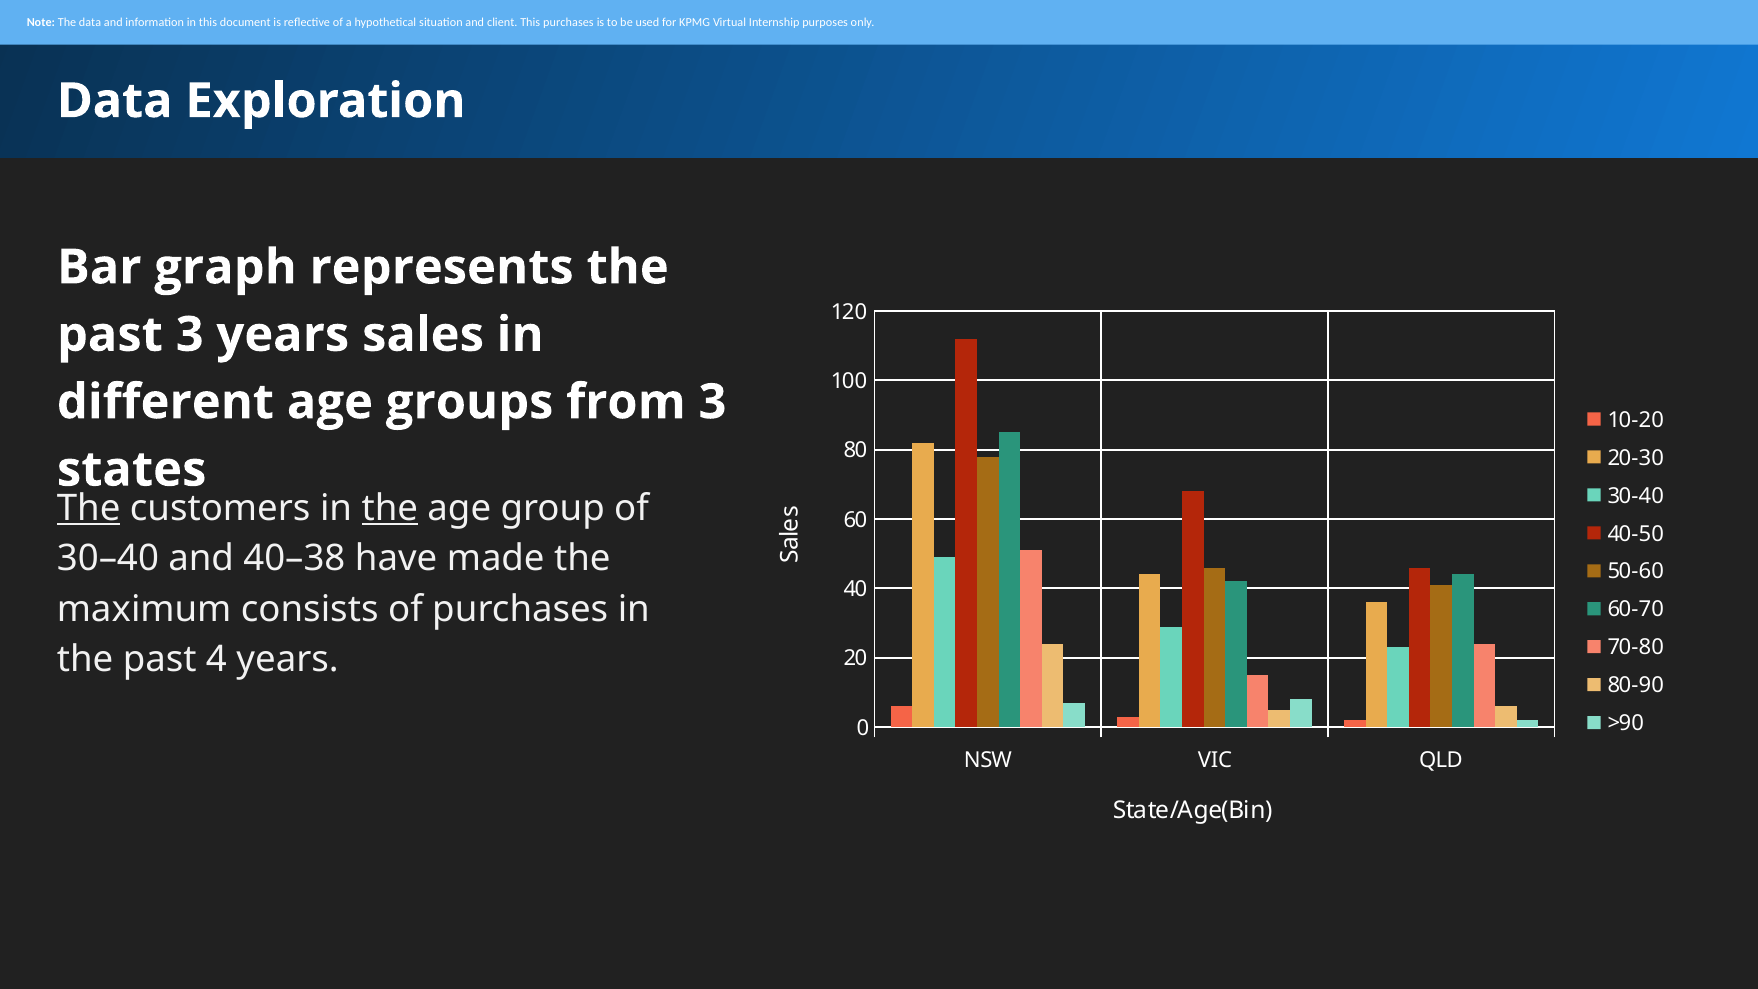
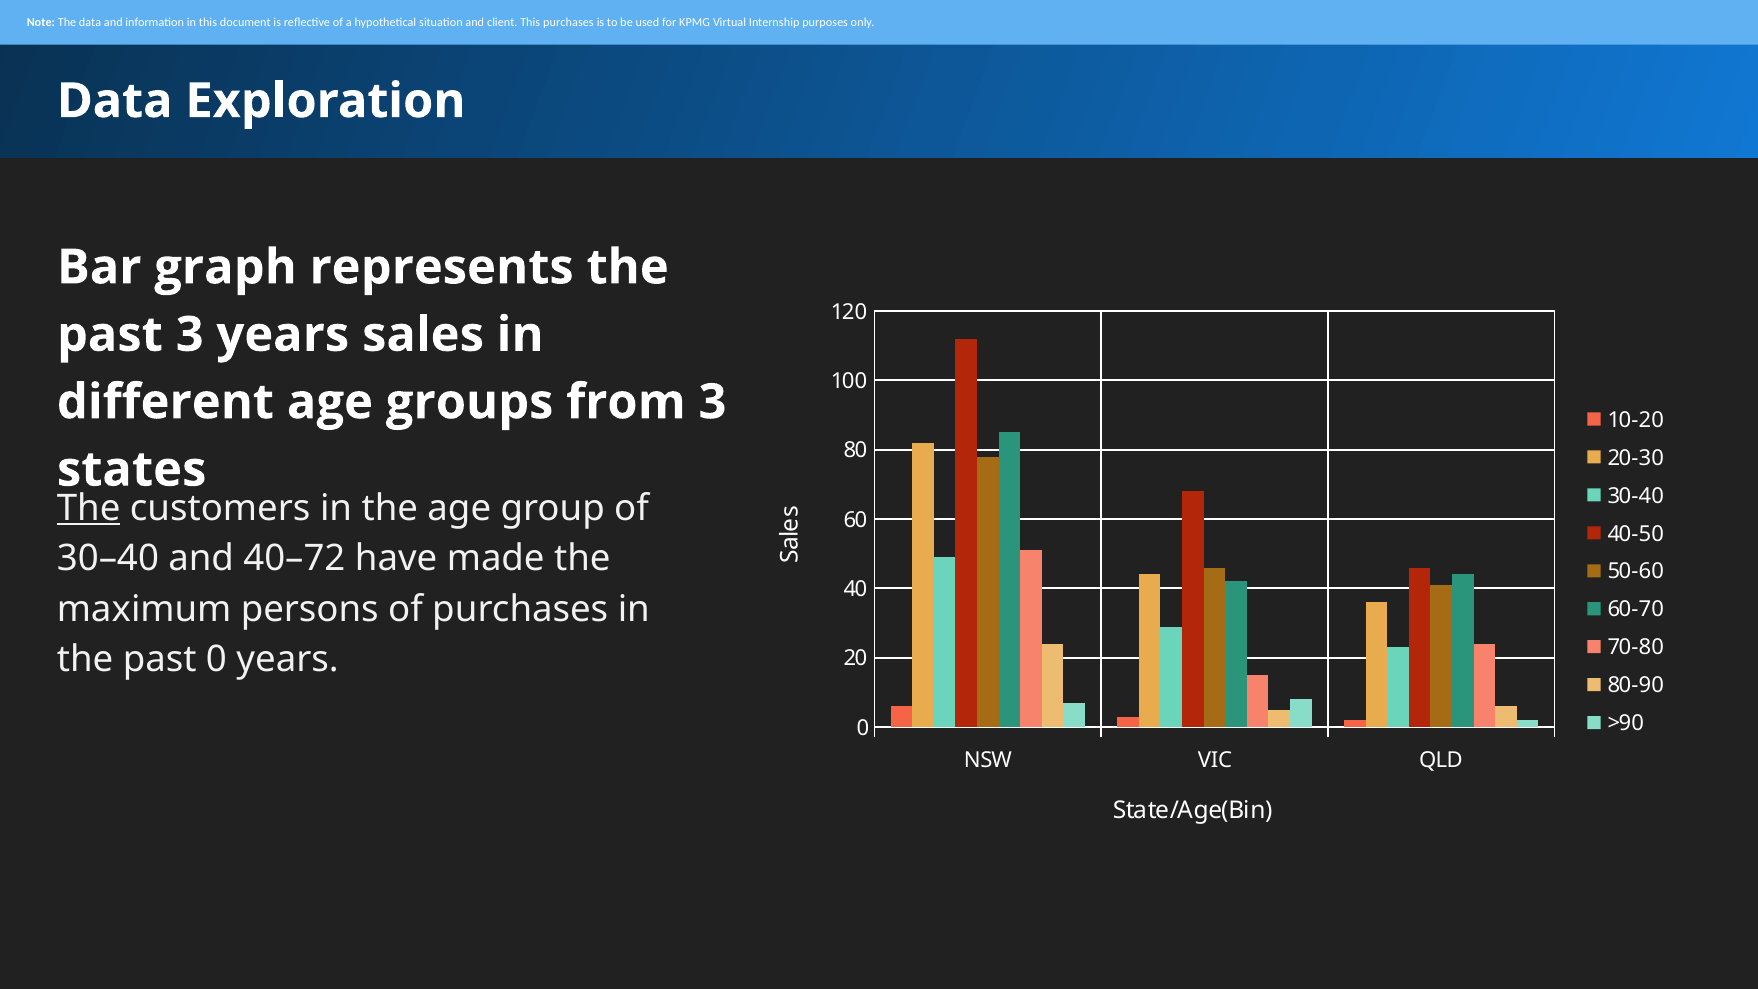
the underline: present -> none (390, 508)
40–38: 40–38 -> 40–72 (294, 559)
consists: consists -> persons (310, 609)
past 4: 4 -> 0 (216, 660)
